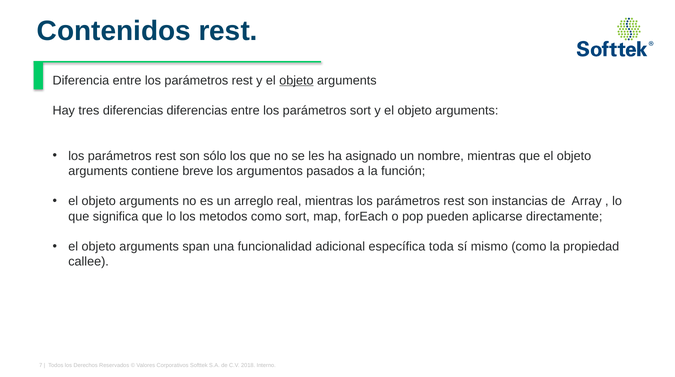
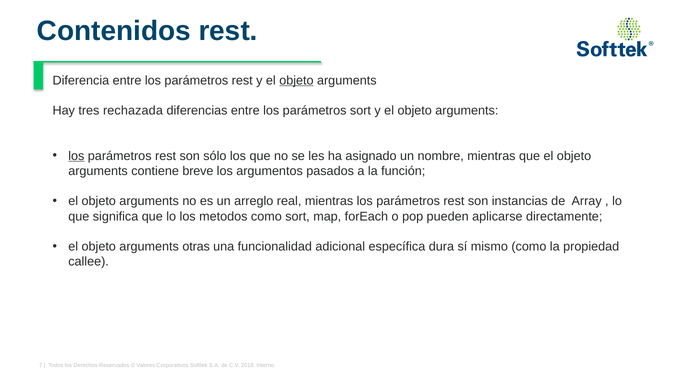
tres diferencias: diferencias -> rechazada (133, 111)
los underline: none -> present (76, 156)
span: span -> otras (196, 247)
toda: toda -> dura (441, 247)
